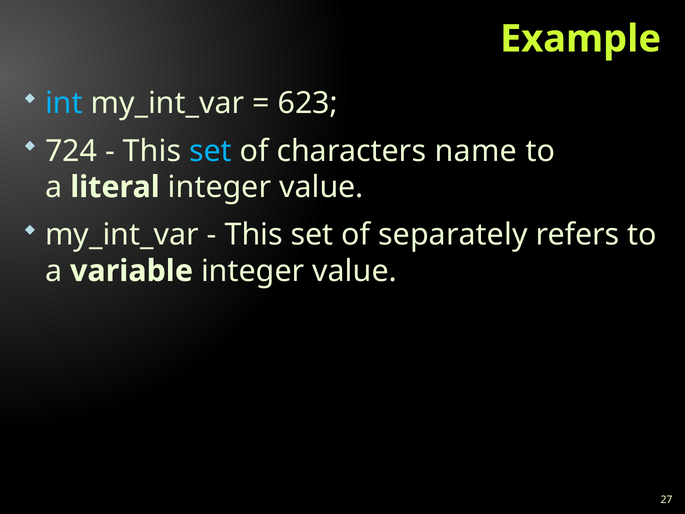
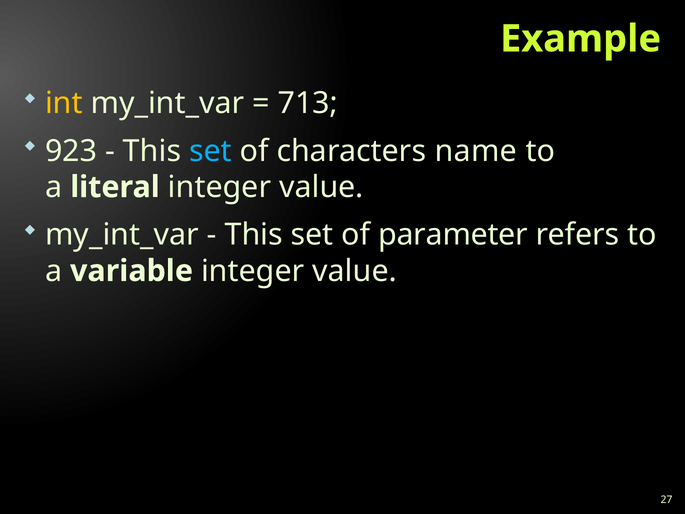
int colour: light blue -> yellow (64, 103)
623: 623 -> 713 (308, 103)
724: 724 -> 923 (71, 151)
separately: separately -> parameter (453, 235)
